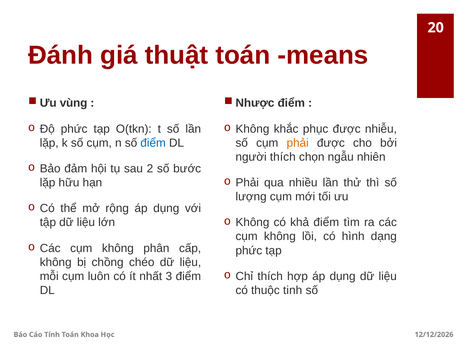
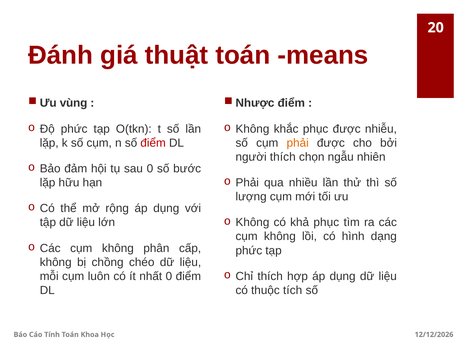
điểm colour: blue -> red (153, 143)
sau 2: 2 -> 0 (150, 169)
khả điểm: điểm -> phục (326, 222)
nhất 3: 3 -> 0 (169, 276)
tinh: tinh -> tích (293, 290)
